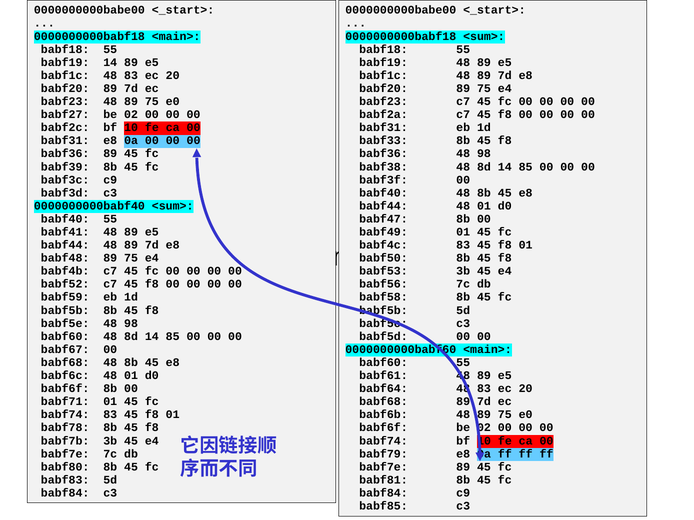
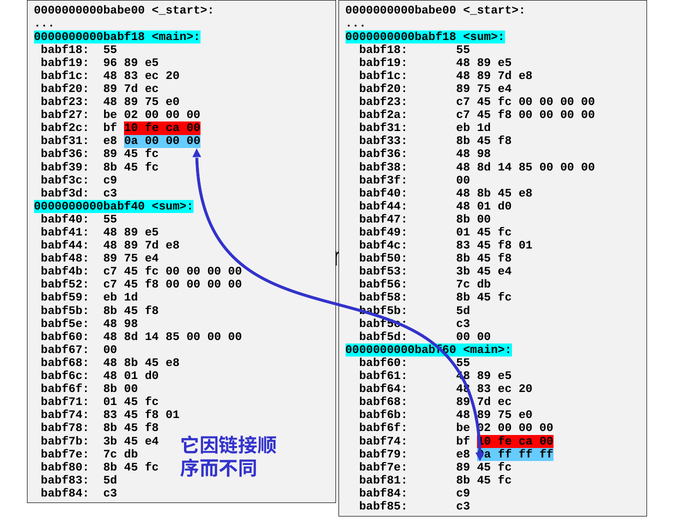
babf19 14: 14 -> 96 (110, 62)
